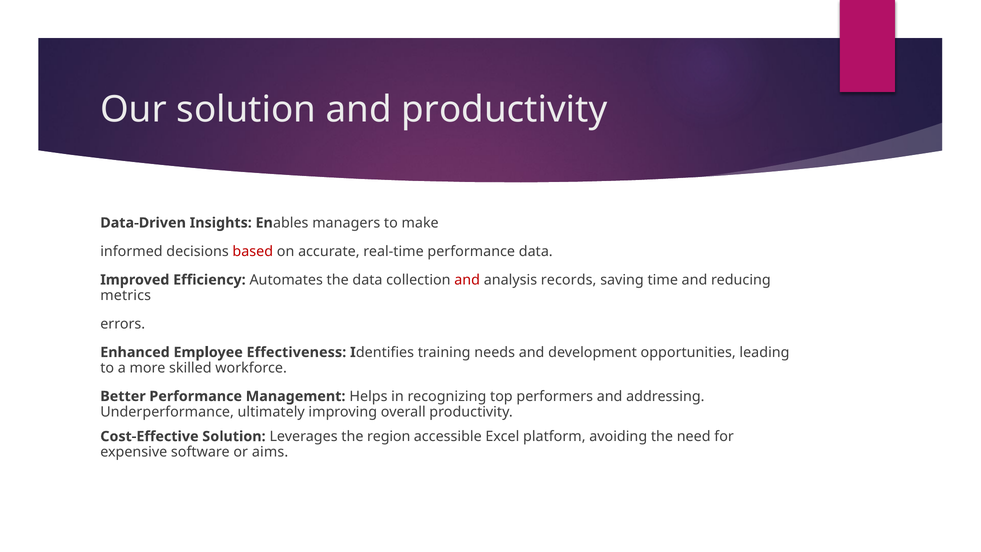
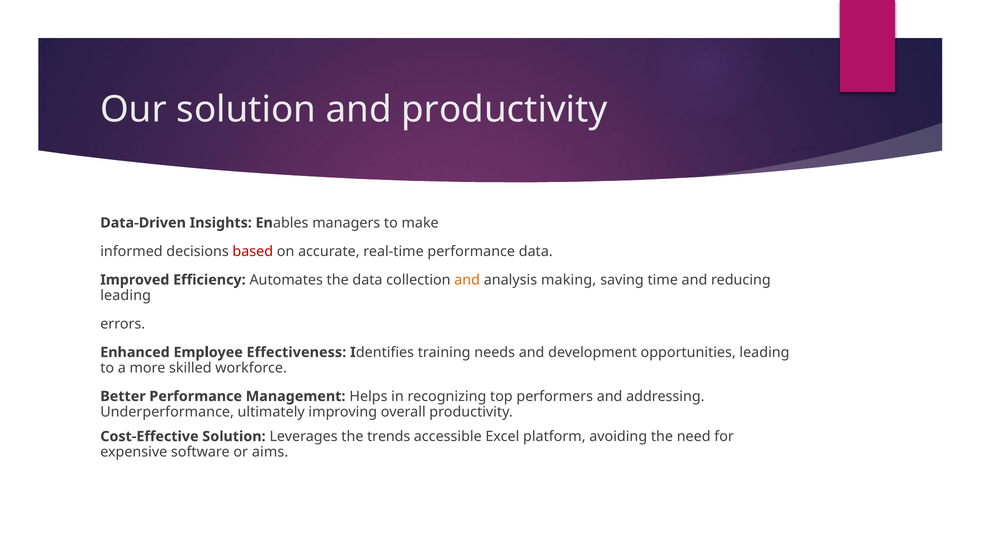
and colour: red -> orange (467, 280)
records: records -> making (569, 280)
metrics: metrics -> leading (126, 295)
region: region -> trends (389, 436)
